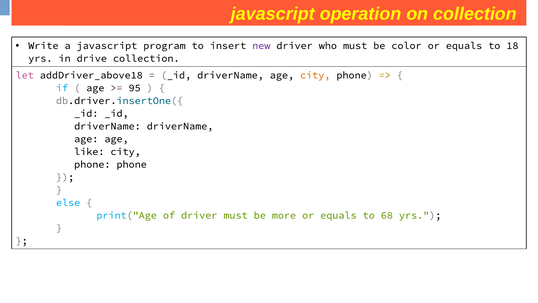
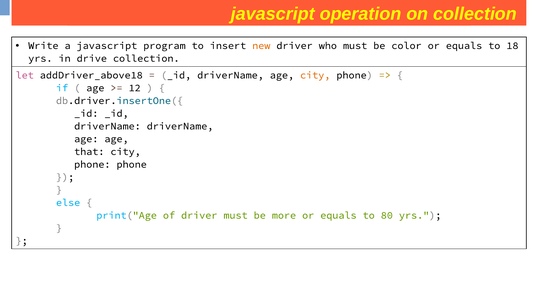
new colour: purple -> orange (261, 46)
95: 95 -> 12 (135, 88)
like: like -> that (89, 151)
68: 68 -> 80 (387, 215)
